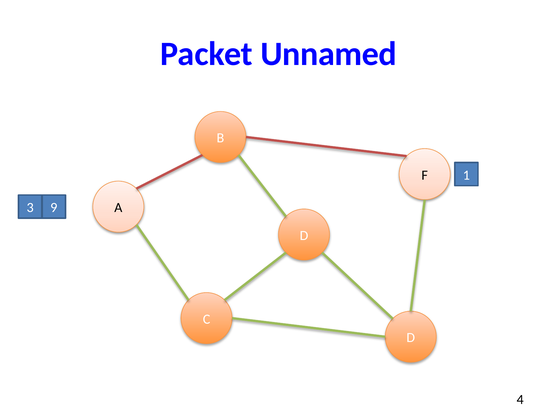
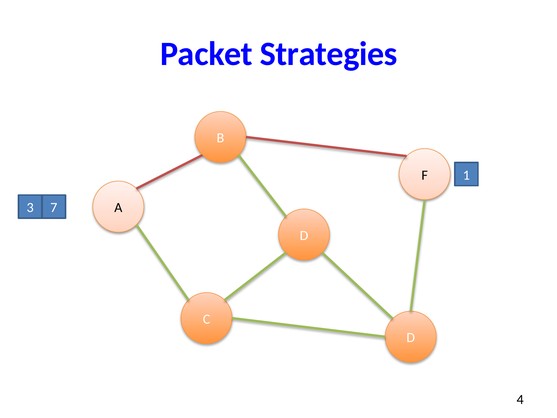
Unnamed: Unnamed -> Strategies (329, 54)
9: 9 -> 7 (54, 208)
